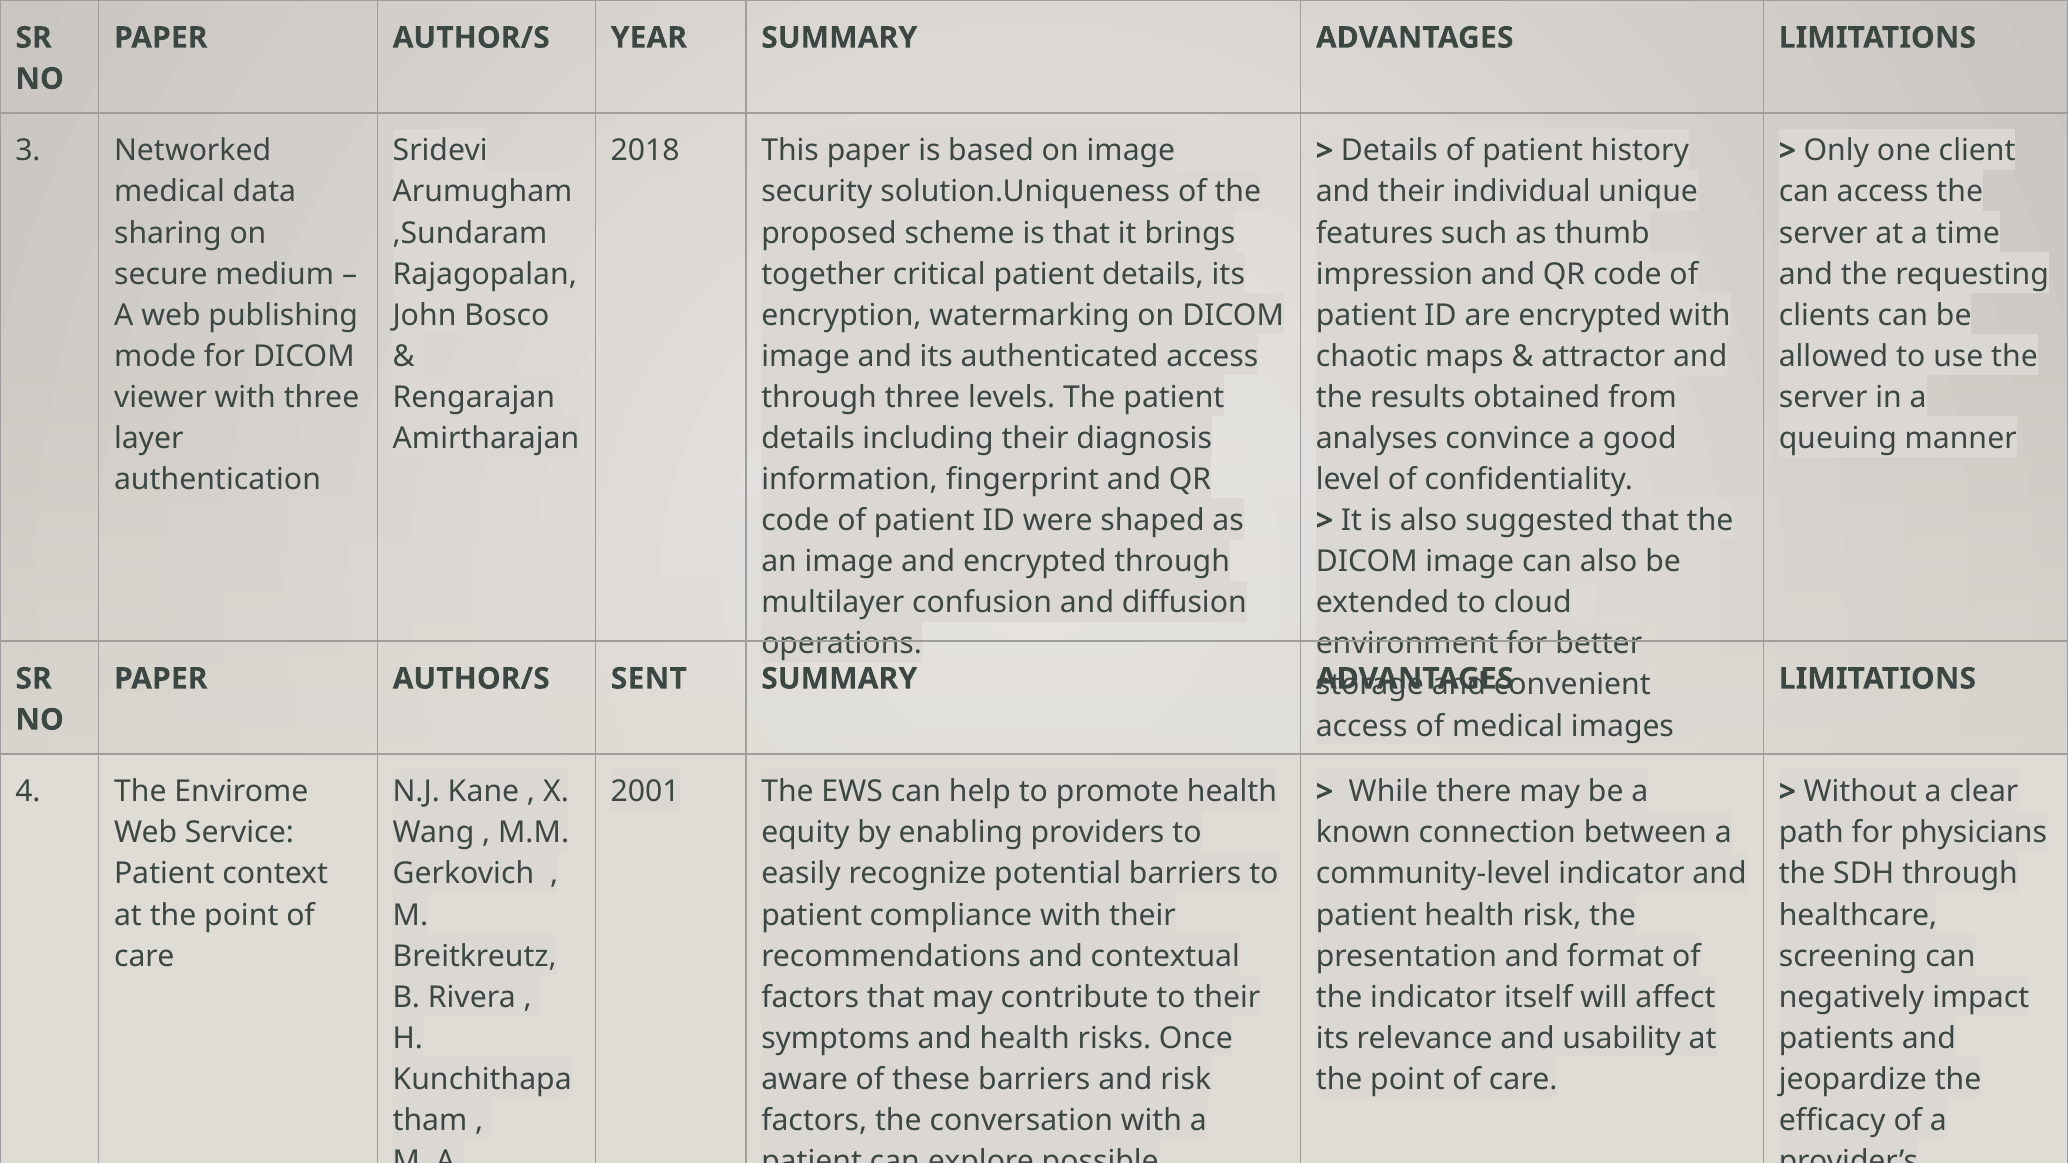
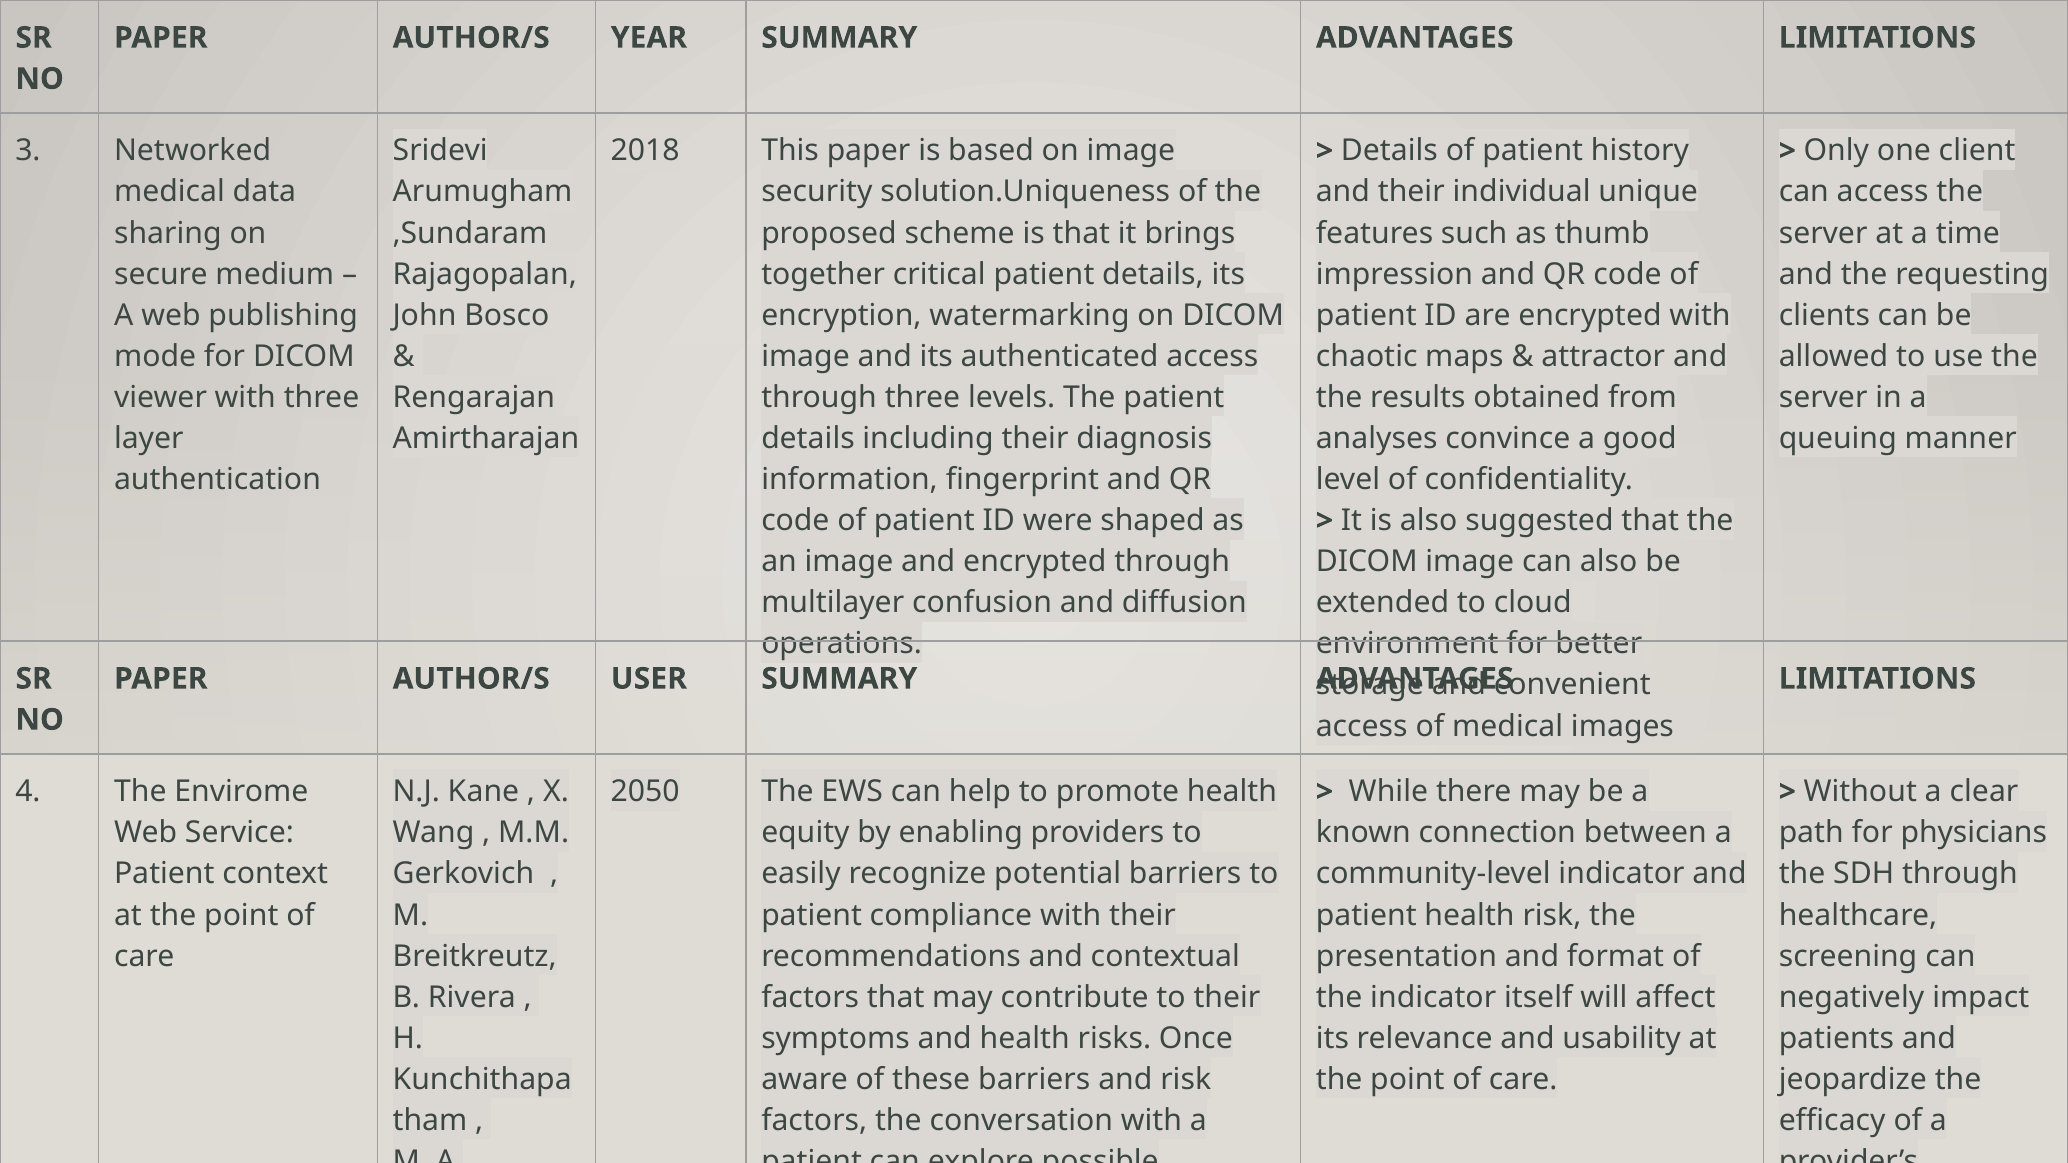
SENT: SENT -> USER (649, 679)
2001: 2001 -> 2050 (645, 792)
